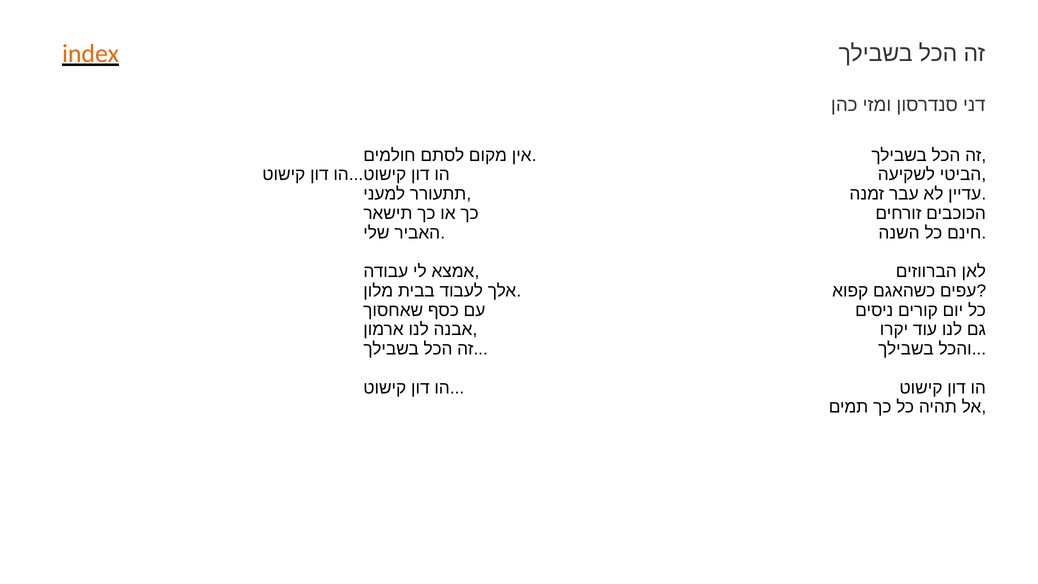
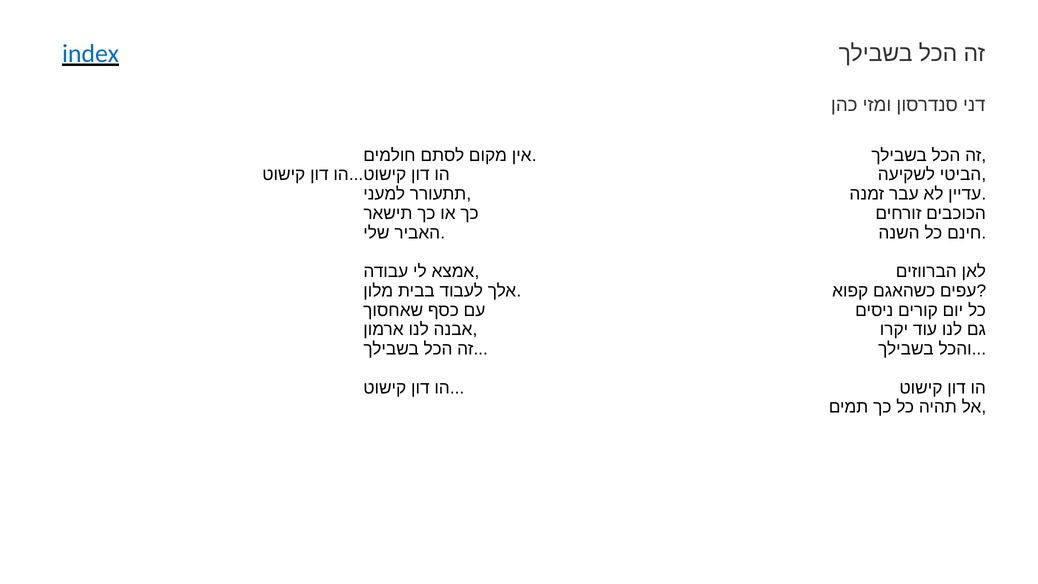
index colour: orange -> blue (91, 53)
